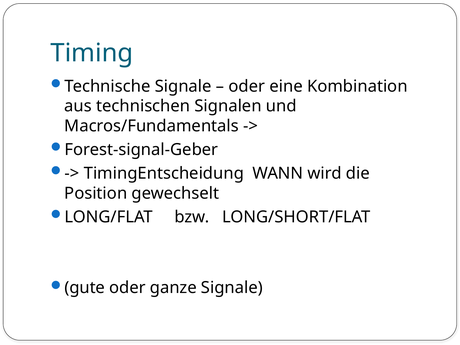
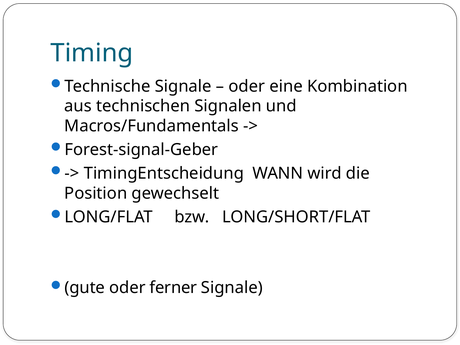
ganze: ganze -> ferner (173, 288)
